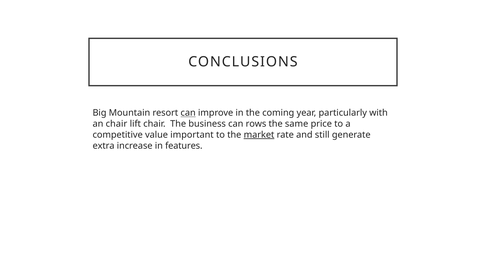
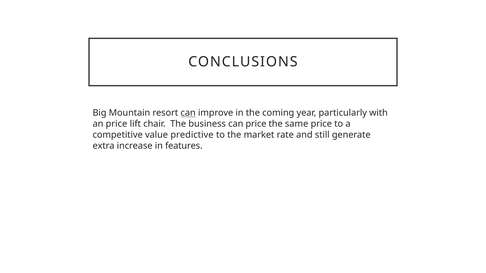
an chair: chair -> price (116, 124)
can rows: rows -> price (256, 124)
important: important -> predictive (192, 135)
market underline: present -> none (259, 135)
